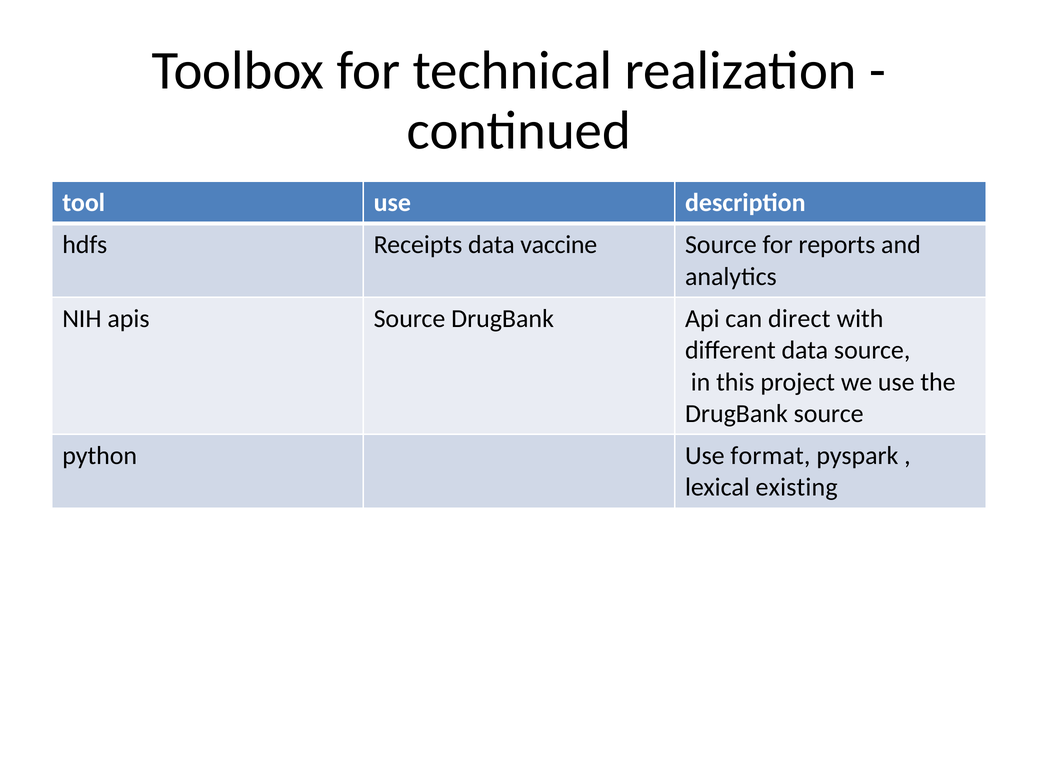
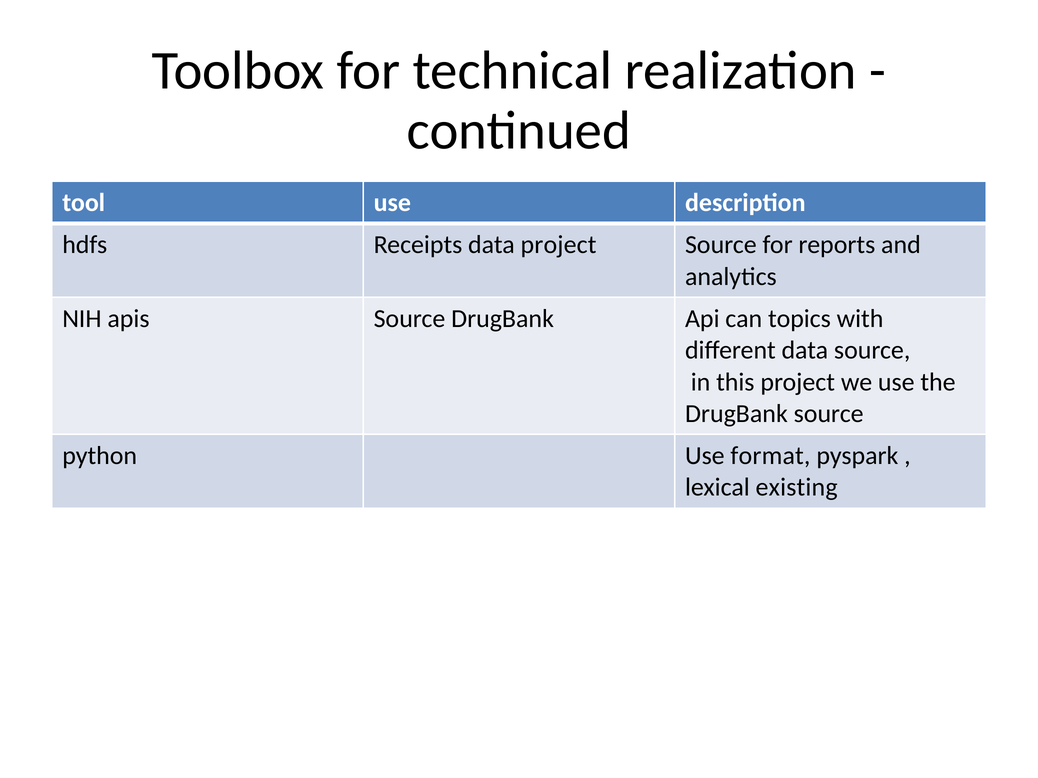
data vaccine: vaccine -> project (559, 245)
direct: direct -> topics (799, 319)
